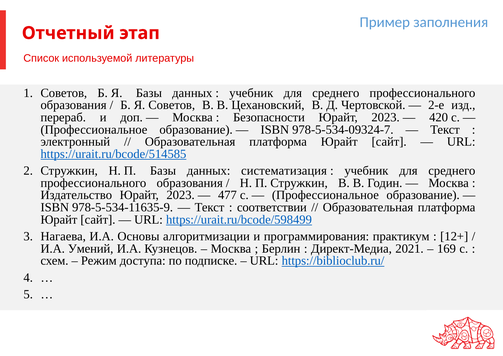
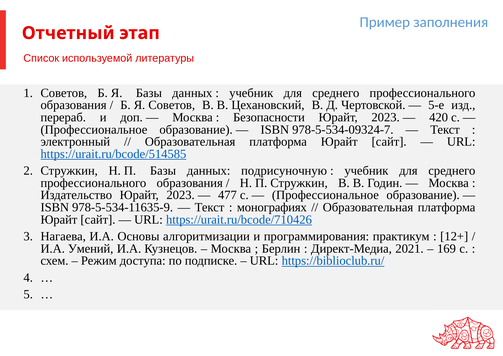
2-е: 2-е -> 5-е (436, 105)
систематизация: систематизация -> подрисуночную (284, 171)
соответствии: соответствии -> монографиях (272, 207)
https://urait.ru/bcode/598499: https://urait.ru/bcode/598499 -> https://urait.ru/bcode/710426 (239, 219)
